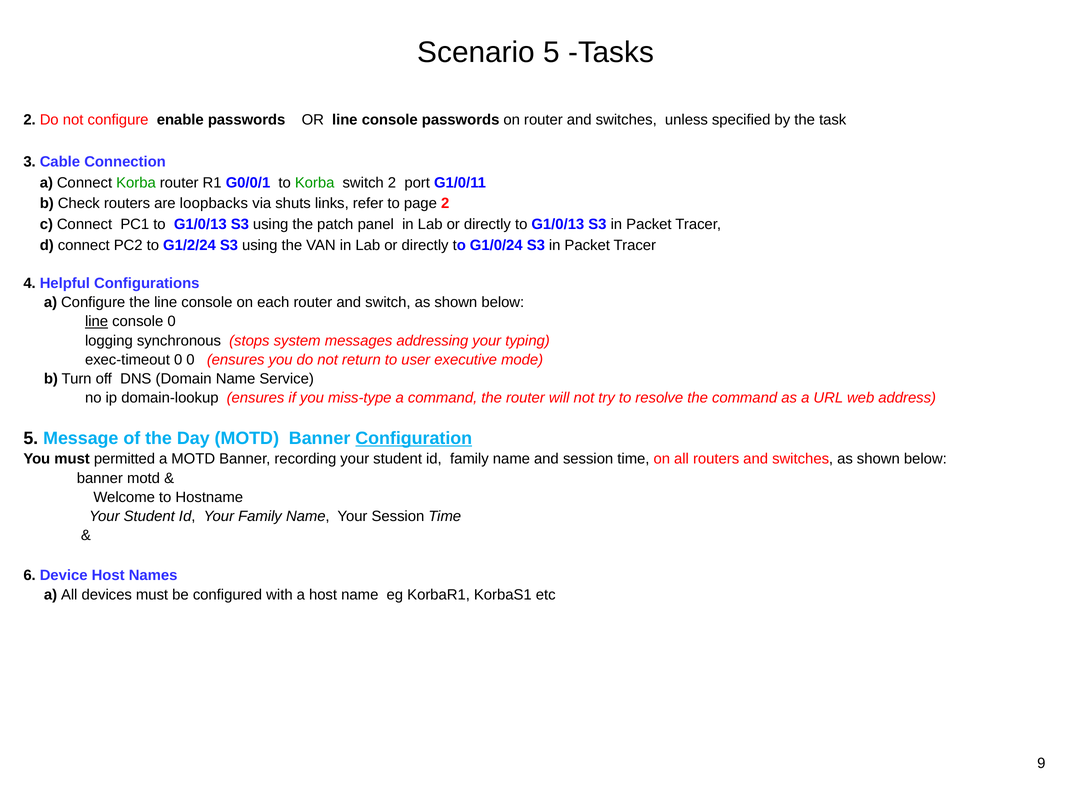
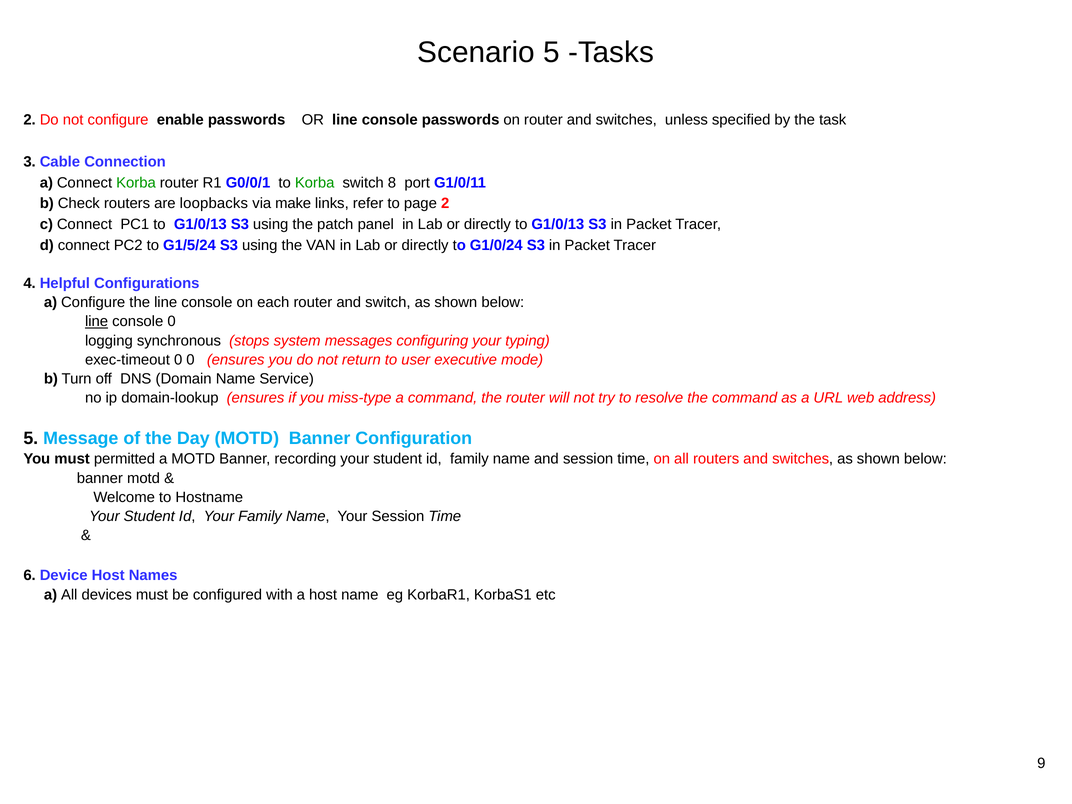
switch 2: 2 -> 8 (392, 183)
shuts: shuts -> make (293, 204)
G1/2/24: G1/2/24 -> G1/5/24 (189, 245)
addressing: addressing -> configuring (432, 341)
Configuration underline: present -> none (414, 438)
